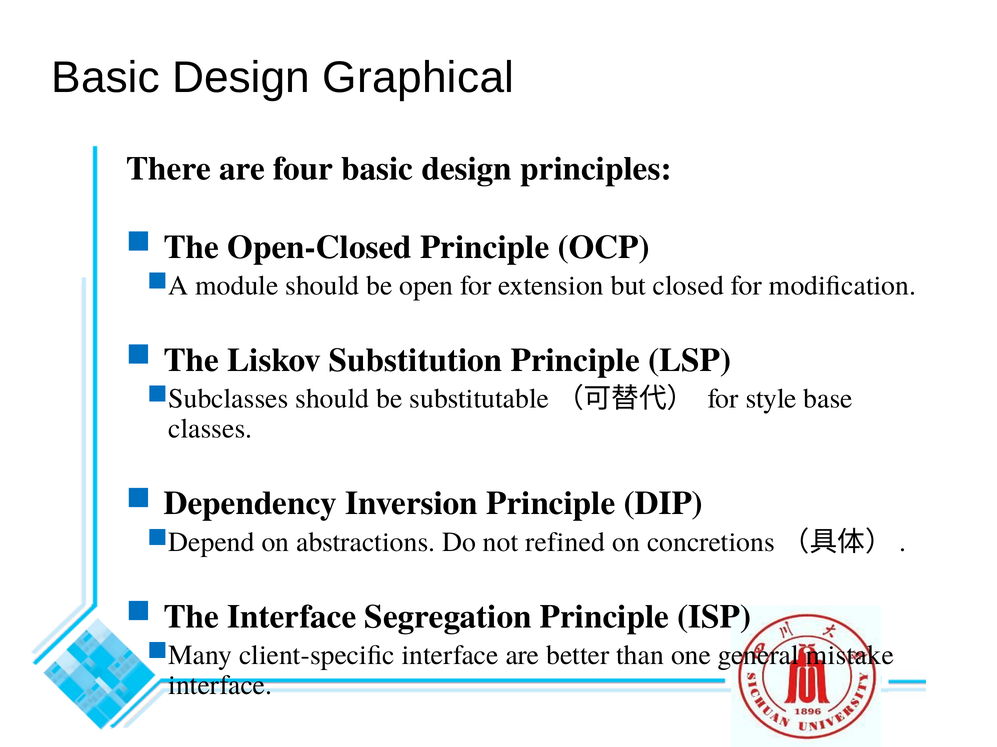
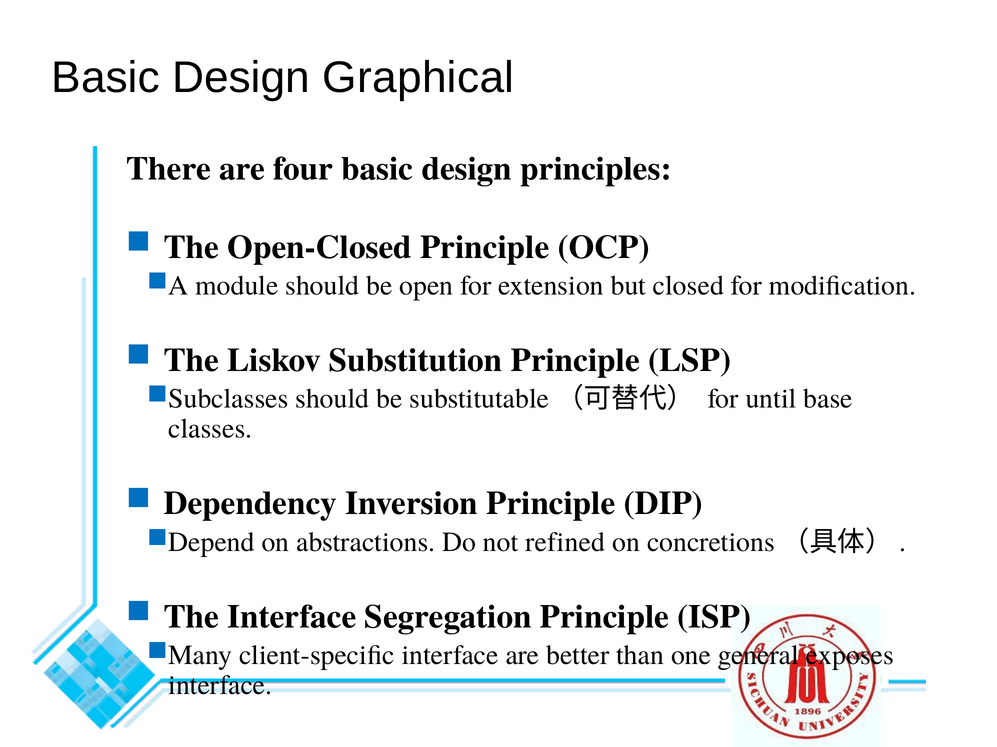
style: style -> until (771, 399)
mistake: mistake -> exposes (850, 656)
